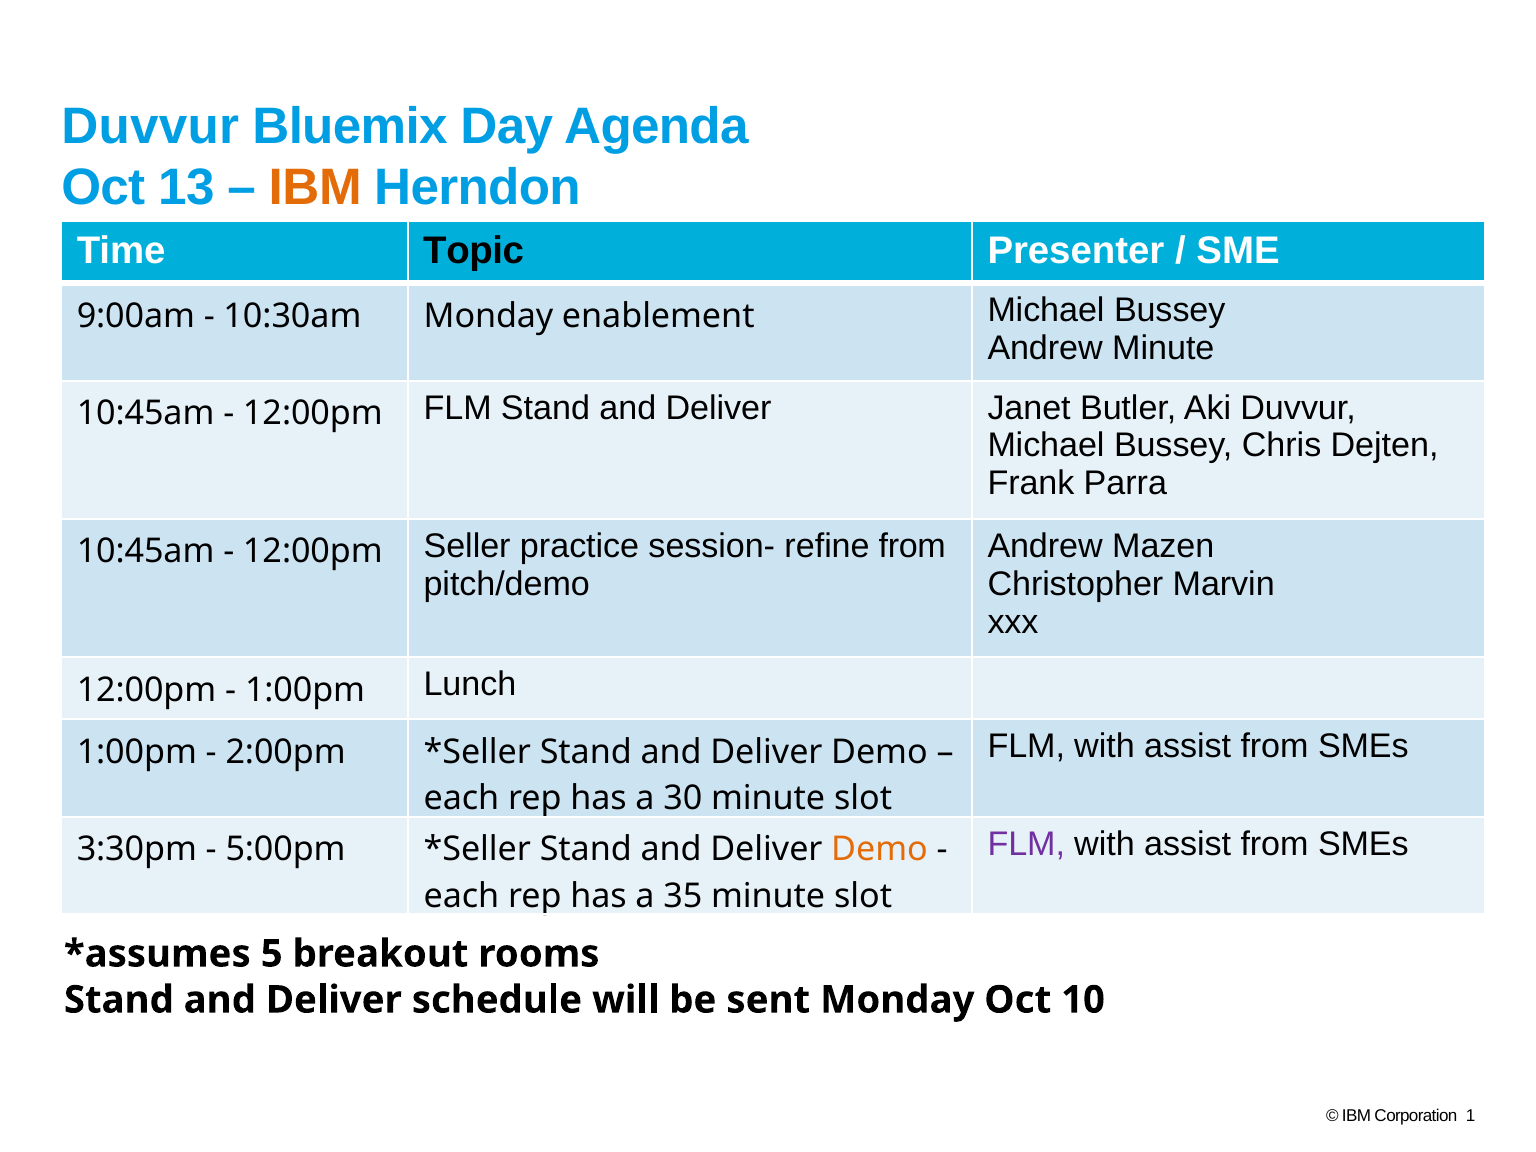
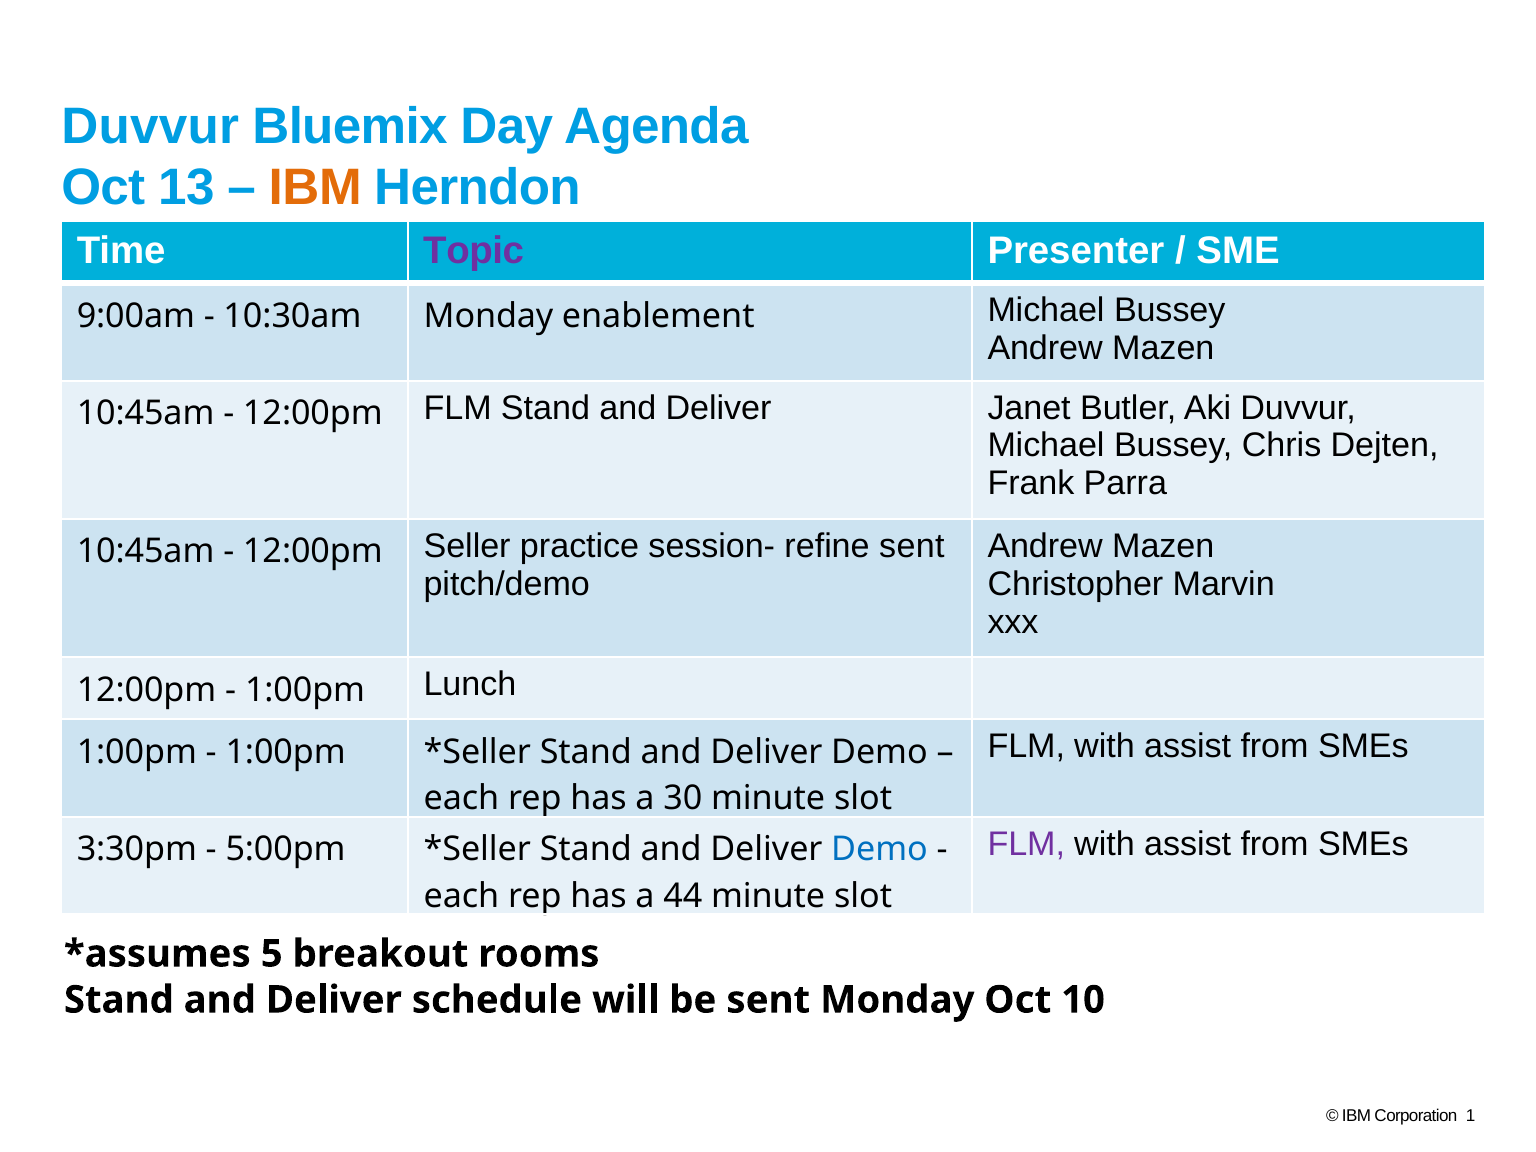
Topic colour: black -> purple (474, 251)
Minute: Minute -> Mazen (1163, 348)
refine from: from -> sent (912, 546)
2:00pm: 2:00pm -> 1:00pm (286, 752)
Demo colour: orange -> blue (880, 849)
35: 35 -> 44 (683, 896)
